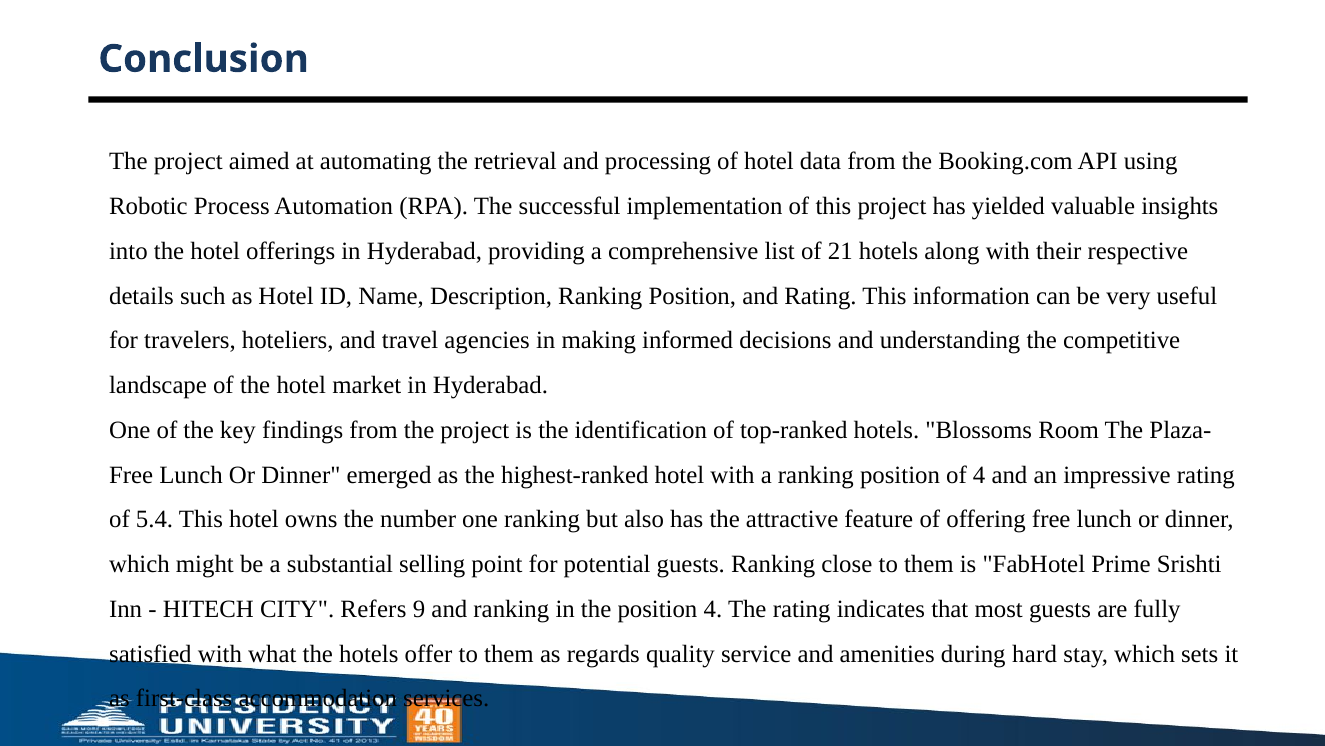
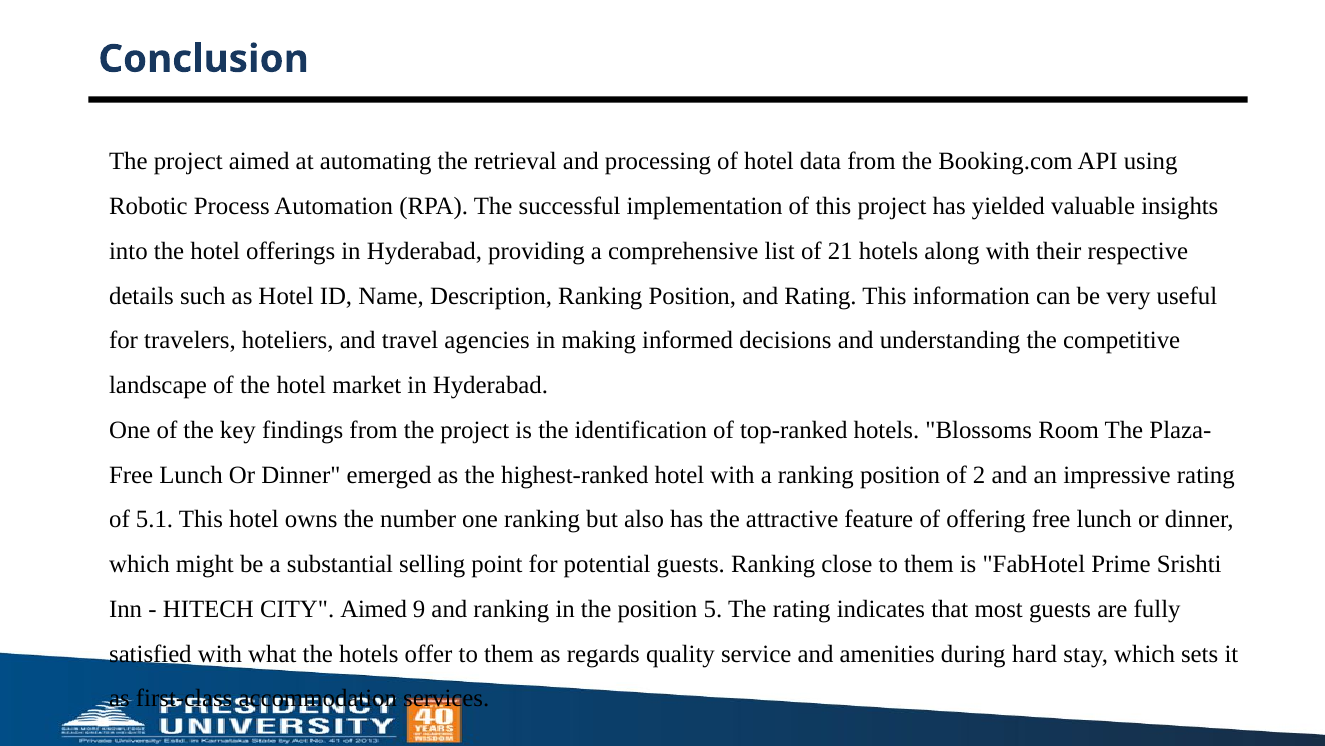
of 4: 4 -> 2 (979, 474)
5.4: 5.4 -> 5.1 (155, 519)
CITY Refers: Refers -> Aimed (374, 609)
position 4: 4 -> 5 (713, 609)
